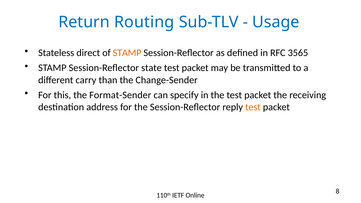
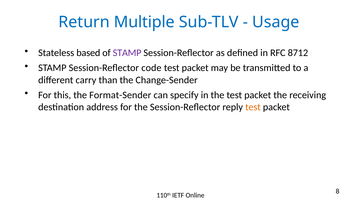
Routing: Routing -> Multiple (144, 22)
direct: direct -> based (88, 53)
STAMP colour: orange -> purple (127, 53)
3565: 3565 -> 8712 (298, 53)
state: state -> code (151, 68)
